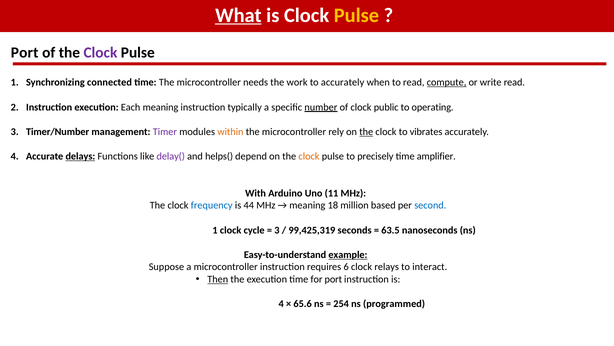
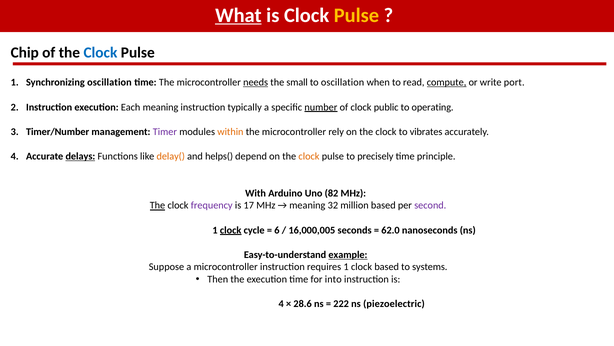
Port: Port -> Chip (25, 52)
Clock colour: purple -> blue (100, 52)
Synchronizing connected: connected -> oscillation (109, 82)
needs underline: none -> present (256, 82)
work: work -> small (297, 82)
to accurately: accurately -> oscillation (343, 82)
write read: read -> port (514, 82)
the underline: present -> none (366, 131)
delay( colour: purple -> orange (171, 156)
amplifier: amplifier -> principle (436, 156)
11: 11 -> 82 (332, 193)
The underline: none -> present (157, 205)
frequency colour: blue -> purple (212, 205)
44: 44 -> 17 (249, 205)
18: 18 -> 32 (333, 205)
second colour: blue -> purple (430, 205)
clock underline: none -> present (231, 230)
3: 3 -> 6 (277, 230)
99,425,319: 99,425,319 -> 16,000,005 (312, 230)
63.5: 63.5 -> 62.0 (390, 230)
requires 6: 6 -> 1 (346, 267)
clock relays: relays -> based (387, 267)
interact: interact -> systems (430, 267)
Then underline: present -> none (218, 279)
for port: port -> into (333, 279)
65.6: 65.6 -> 28.6 (303, 303)
254: 254 -> 222 (341, 303)
programmed: programmed -> piezoelectric (394, 303)
